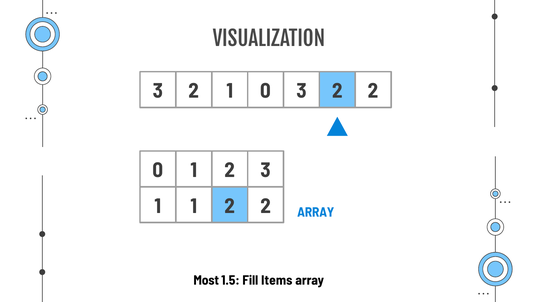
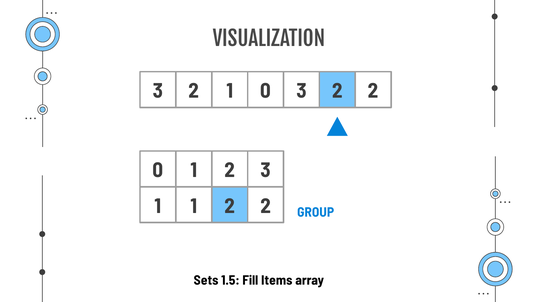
2 ARRAY: ARRAY -> GROUP (316, 213)
Most: Most -> Sets (206, 281)
